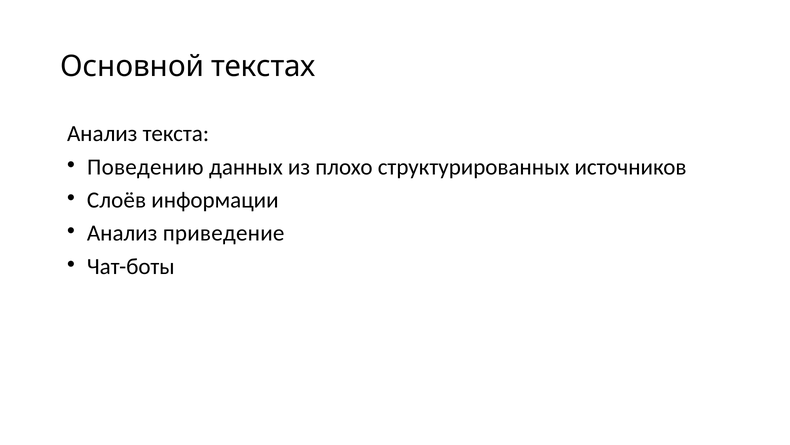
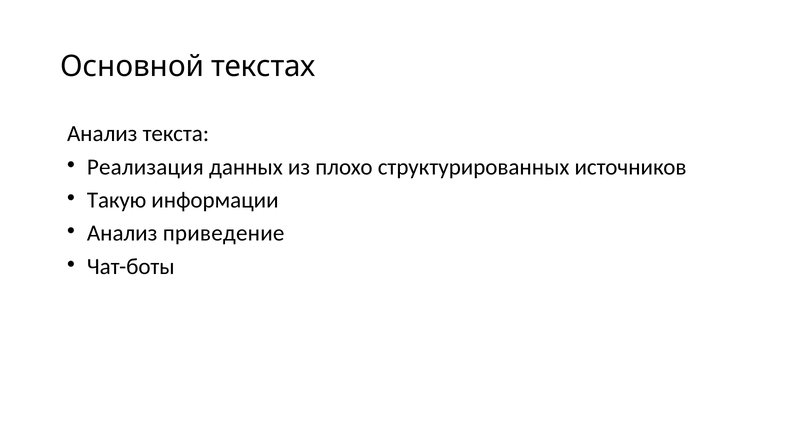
Поведению: Поведению -> Реализация (145, 167)
Слоёв: Слоёв -> Такую (117, 200)
